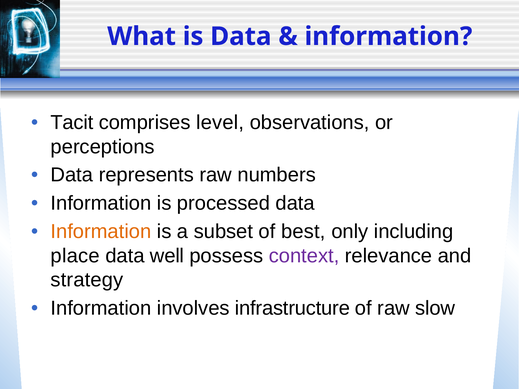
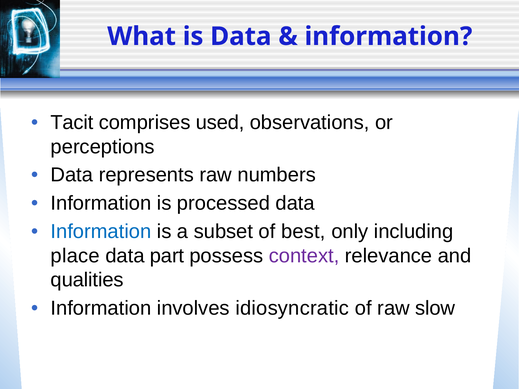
level: level -> used (220, 123)
Information colour: orange -> blue (101, 232)
well: well -> part (167, 256)
strategy: strategy -> qualities (87, 280)
infrastructure: infrastructure -> idiosyncratic (292, 308)
